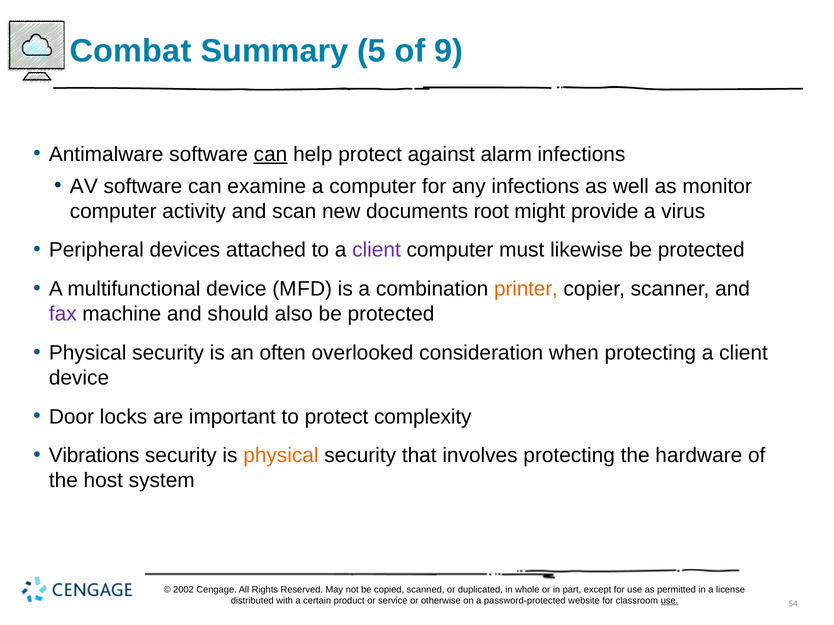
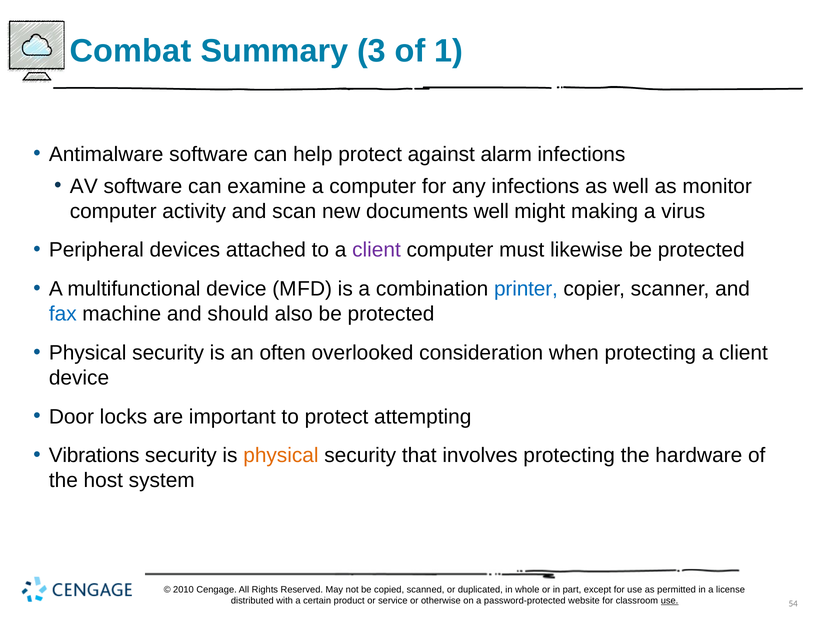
5: 5 -> 3 (372, 51)
9: 9 -> 1 (449, 51)
can underline: present -> none (271, 154)
documents root: root -> well (491, 211)
provide: provide -> making (605, 211)
printer colour: orange -> blue (526, 289)
fax colour: purple -> blue (63, 314)
complexity: complexity -> attempting (423, 417)
2002: 2002 -> 2010 (183, 590)
